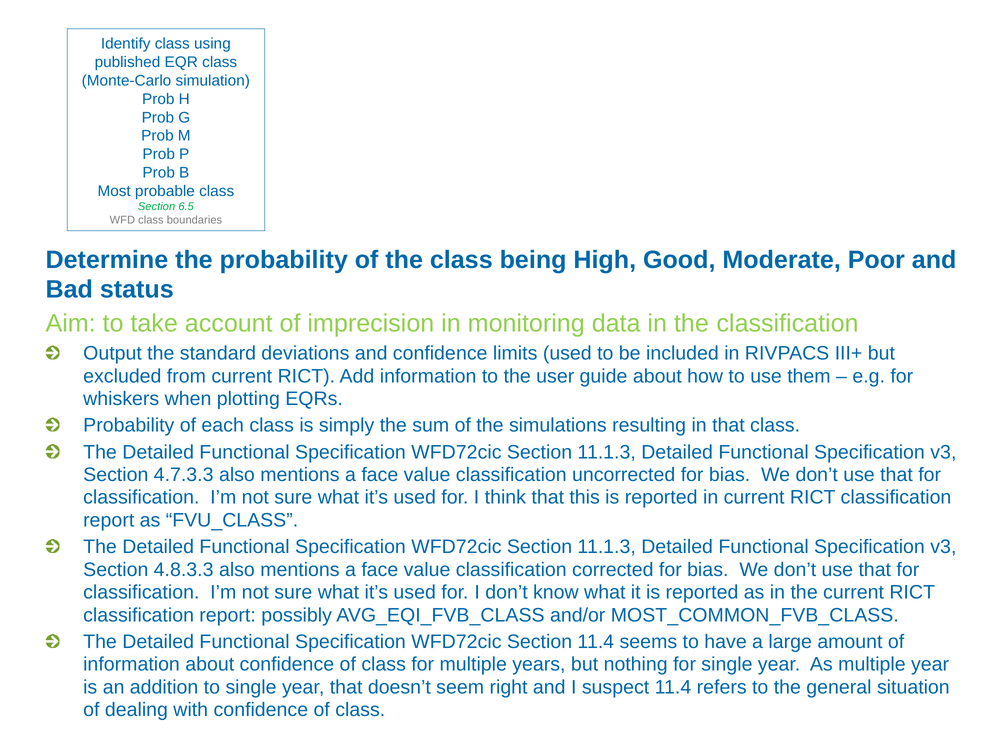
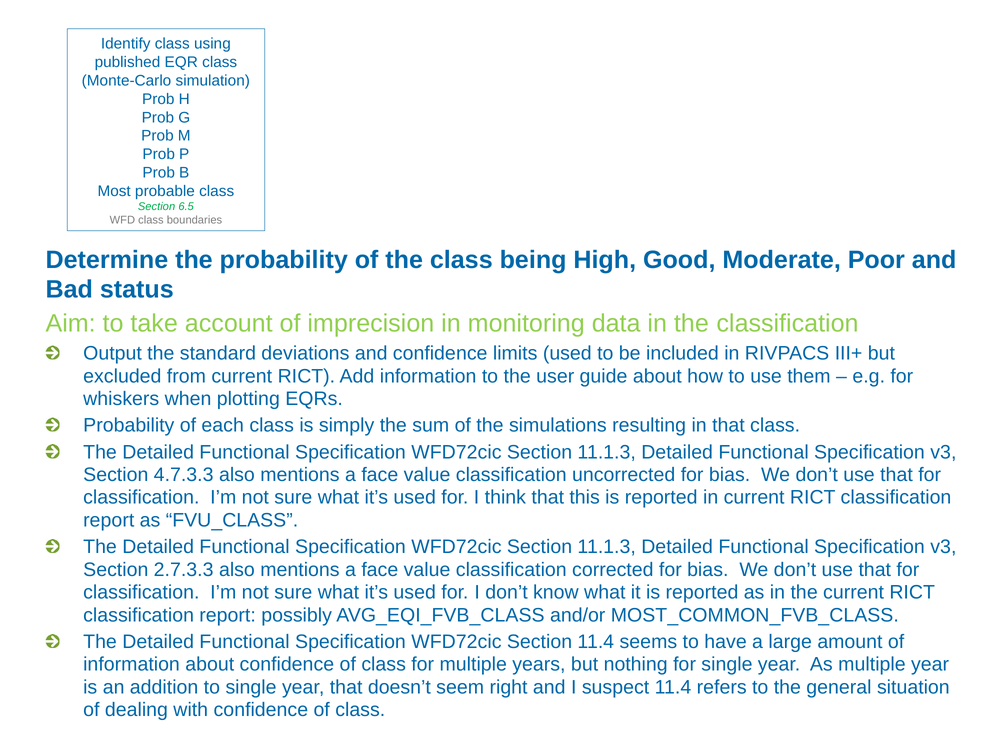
4.8.3.3: 4.8.3.3 -> 2.7.3.3 (184, 570)
